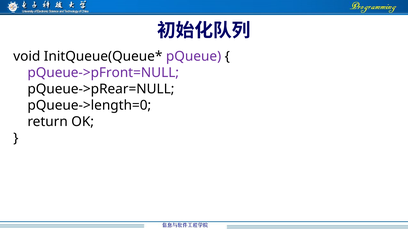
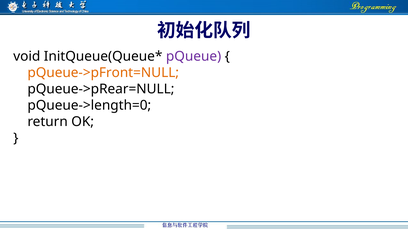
pQueue->pFront=NULL colour: purple -> orange (103, 73)
